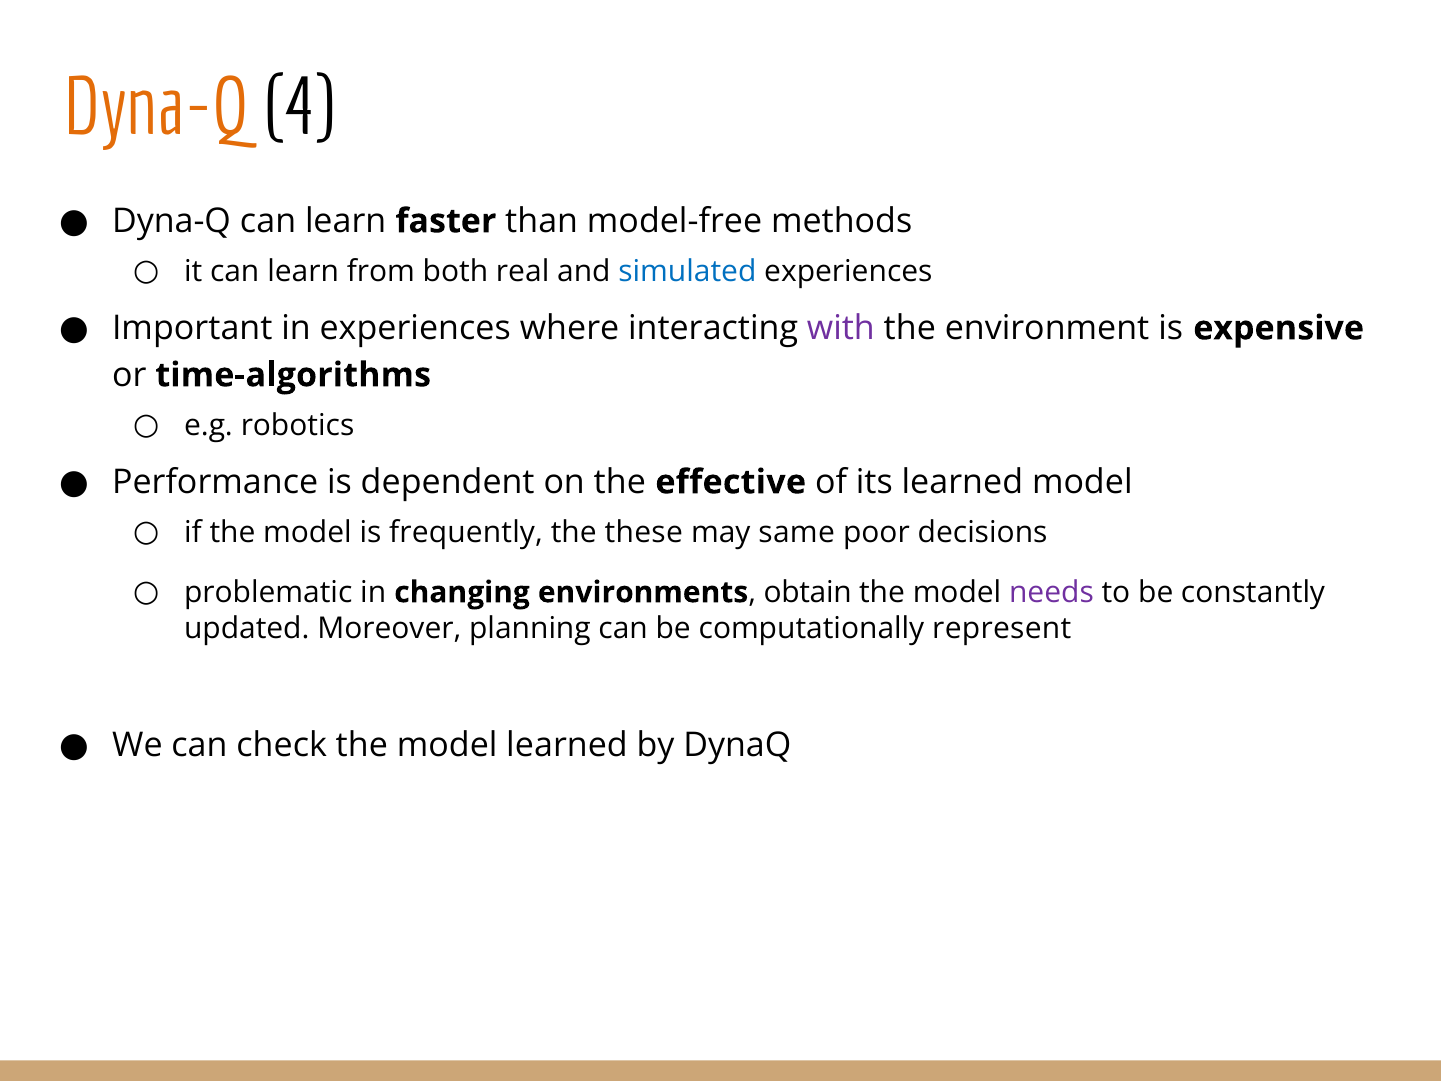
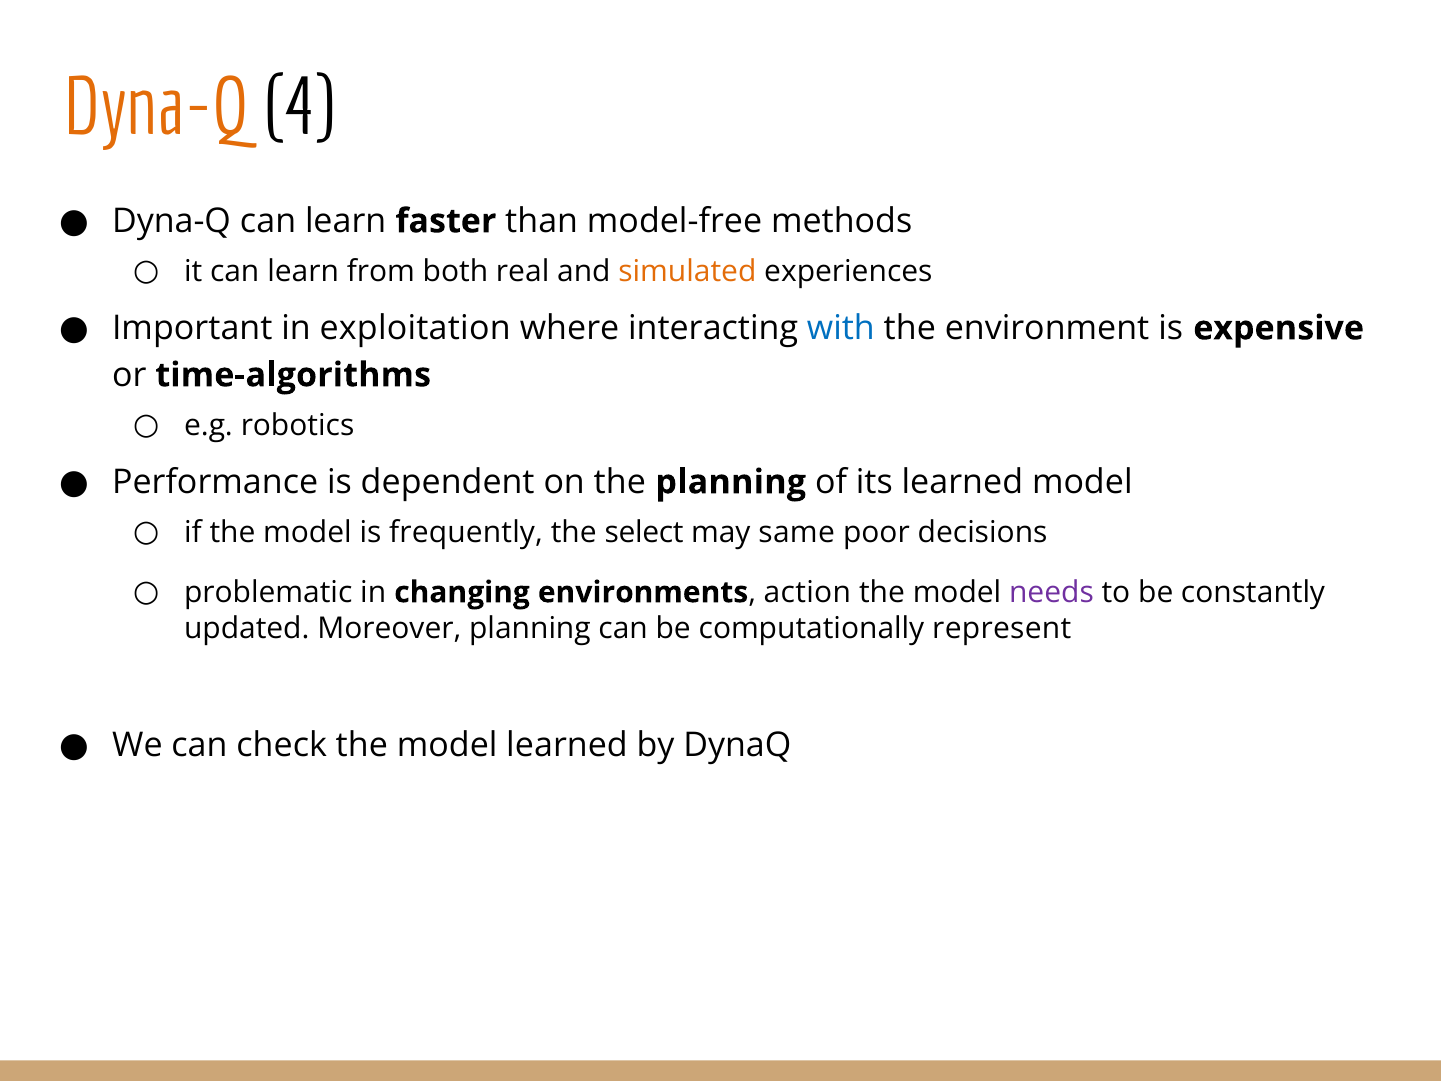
simulated colour: blue -> orange (687, 271)
in experiences: experiences -> exploitation (415, 328)
with colour: purple -> blue (841, 328)
the effective: effective -> planning (731, 482)
these: these -> select (644, 532)
obtain: obtain -> action (807, 592)
